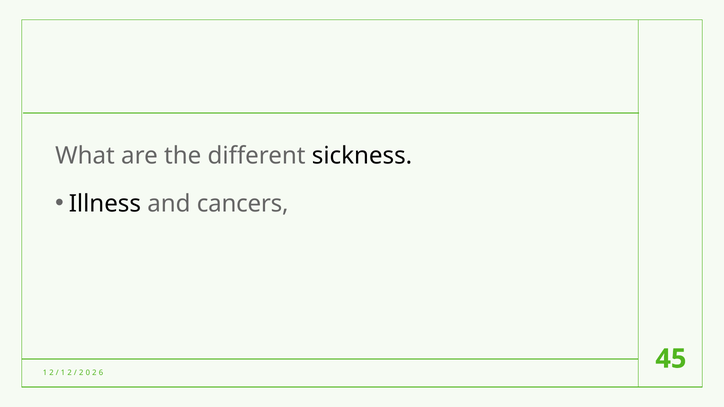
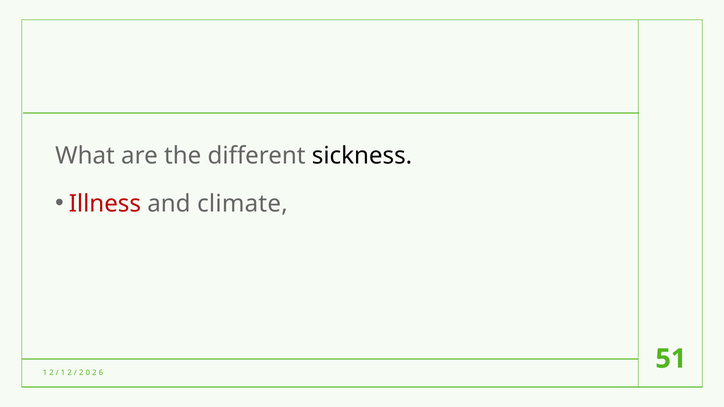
Illness colour: black -> red (105, 204)
cancers: cancers -> climate (242, 204)
45: 45 -> 51 (671, 359)
